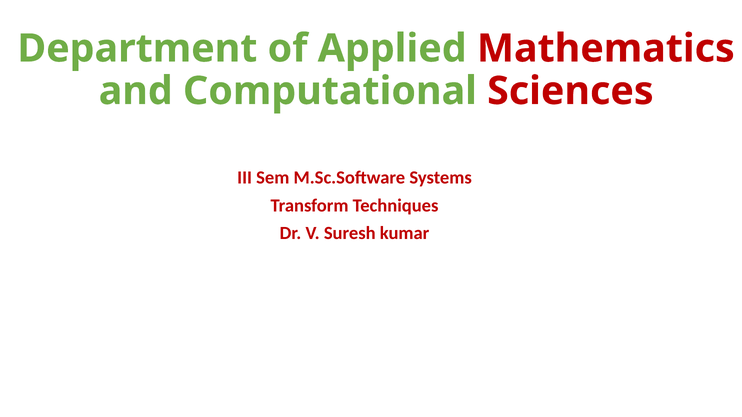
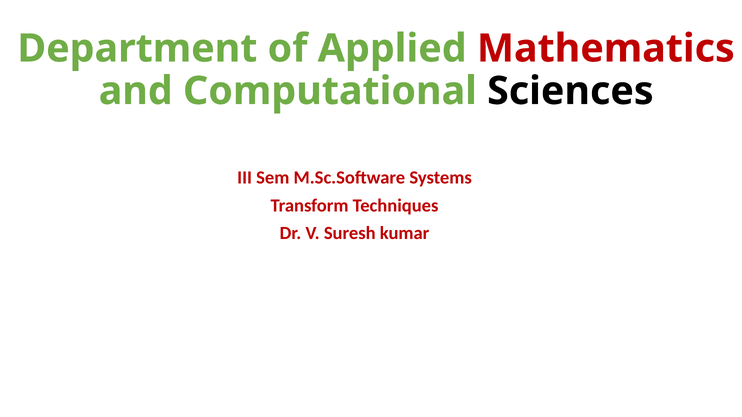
Sciences colour: red -> black (570, 91)
